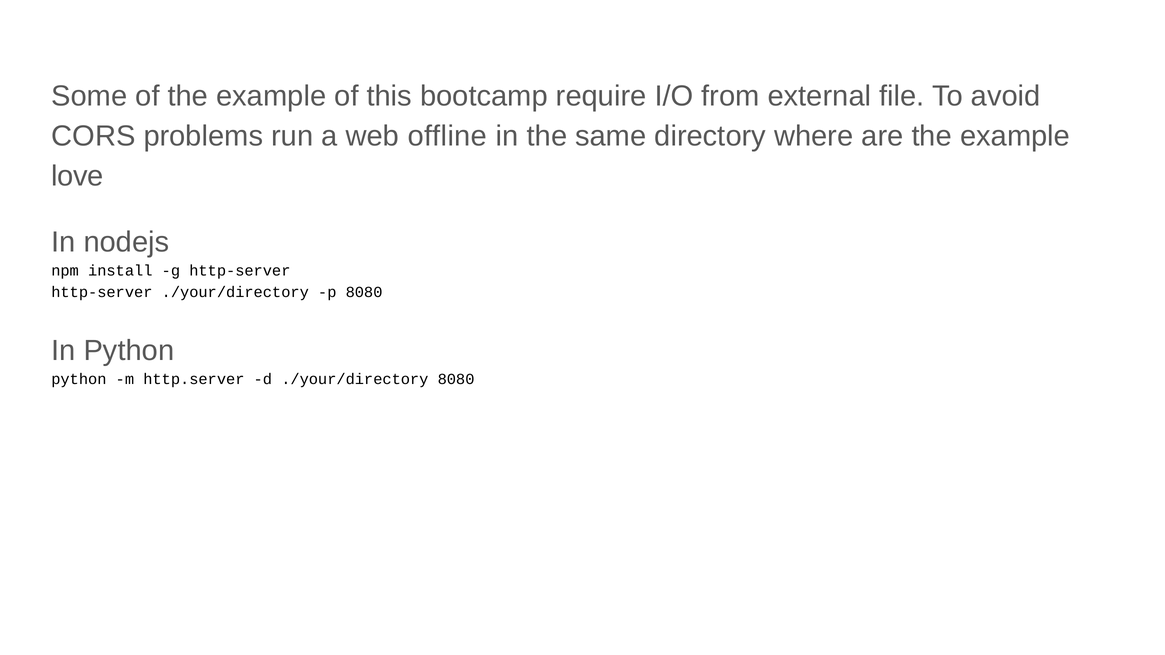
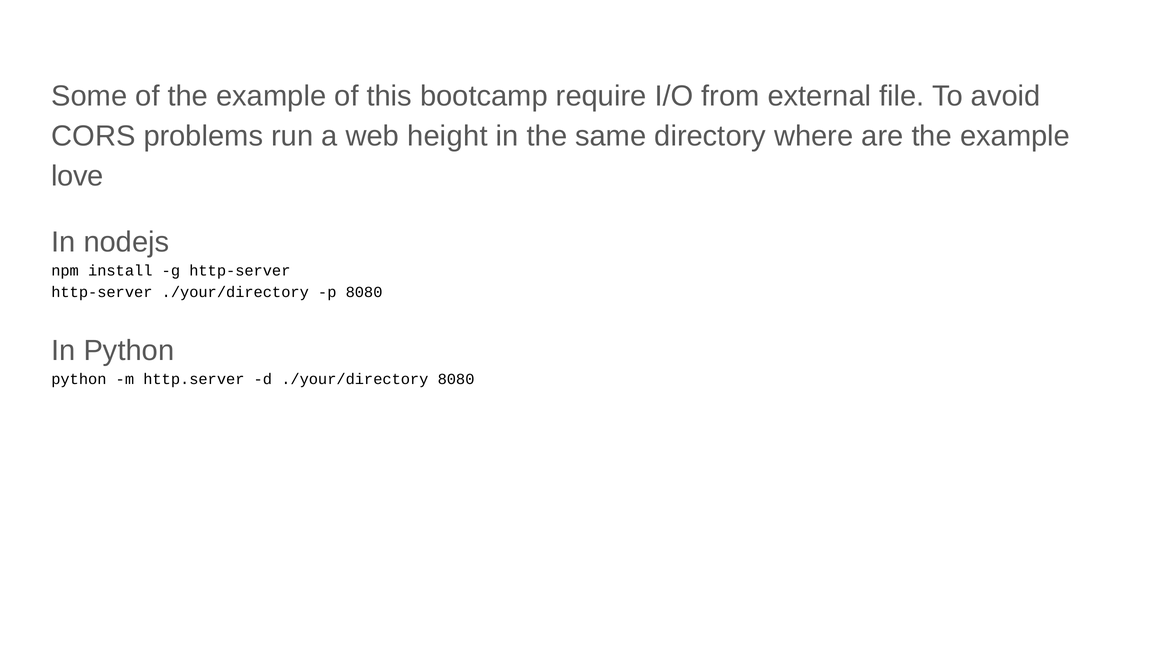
offline: offline -> height (447, 136)
